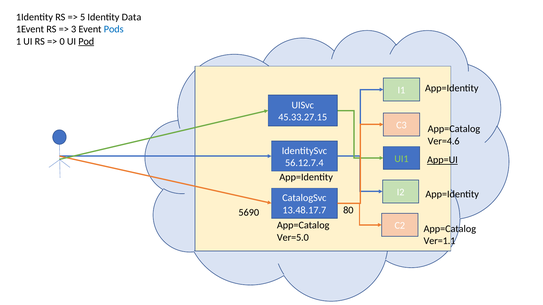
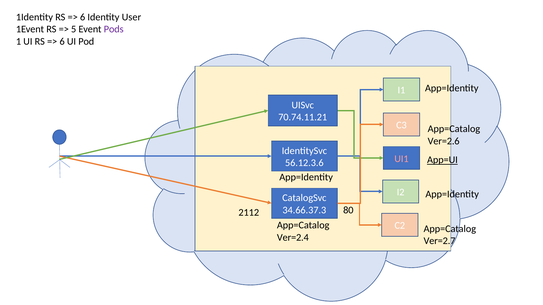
5: 5 -> 6 (83, 17)
Data: Data -> User (131, 17)
3: 3 -> 5 (74, 29)
Pods colour: blue -> purple (114, 29)
0: 0 -> 6 (62, 41)
Pod underline: present -> none (86, 41)
45.33.27.15: 45.33.27.15 -> 70.74.11.21 (303, 117)
Ver=4.6: Ver=4.6 -> Ver=2.6 (444, 141)
UI1 colour: light green -> pink (401, 159)
56.12.7.4: 56.12.7.4 -> 56.12.3.6 (304, 163)
13.48.17.7: 13.48.17.7 -> 34.66.37.3 (304, 210)
5690: 5690 -> 2112 (249, 213)
Ver=5.0: Ver=5.0 -> Ver=2.4 (293, 238)
Ver=1.1: Ver=1.1 -> Ver=2.7 (440, 241)
